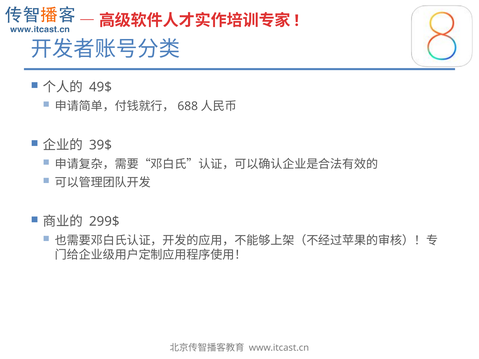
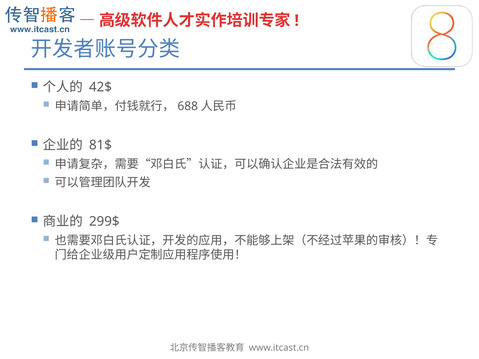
49$: 49$ -> 42$ (100, 87)
39$: 39$ -> 81$ (100, 145)
